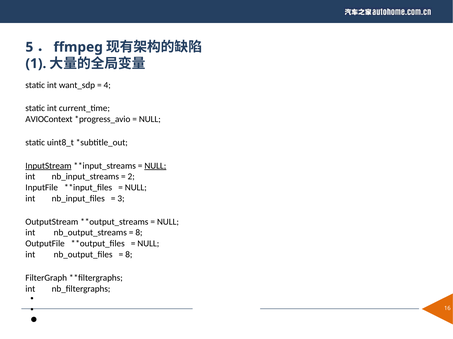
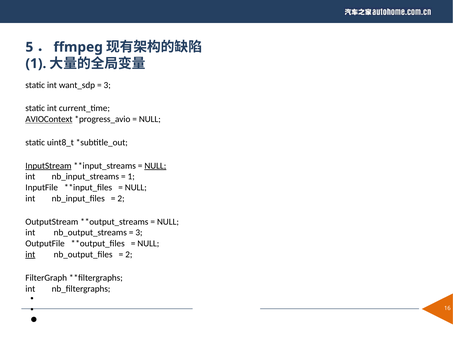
4: 4 -> 3 (107, 85)
AVIOContext underline: none -> present (49, 120)
2: 2 -> 1 (131, 177)
3: 3 -> 2 (121, 199)
8: 8 -> 3 (139, 233)
int underline: none -> present (30, 255)
8: 8 -> 2 (129, 255)
